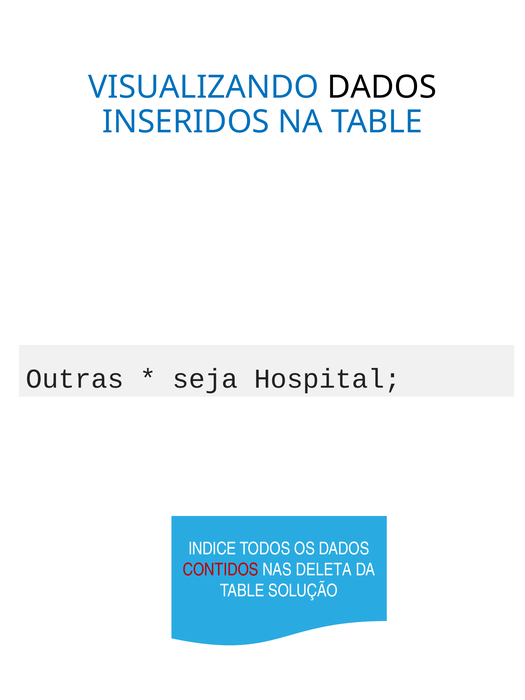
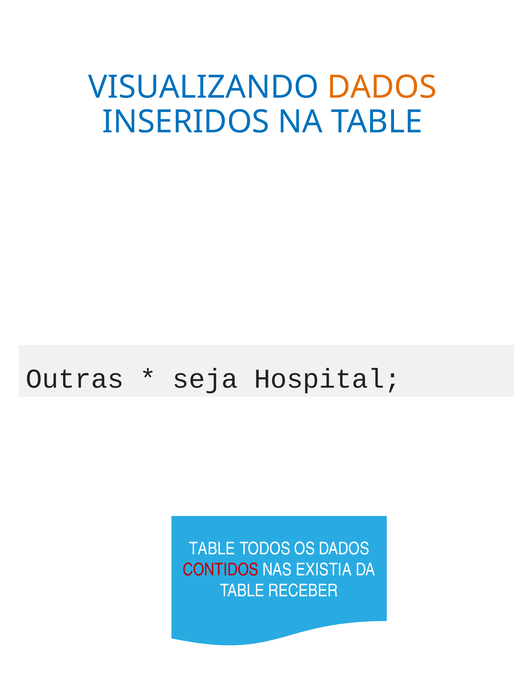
DADOS colour: black -> orange (382, 87)
INDICE: INDICE -> TABLE (212, 549)
DELETA: DELETA -> EXISTIA (324, 570)
SOLUÇÃO: SOLUÇÃO -> RECEBER (303, 591)
